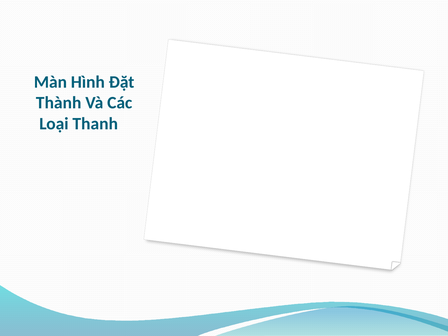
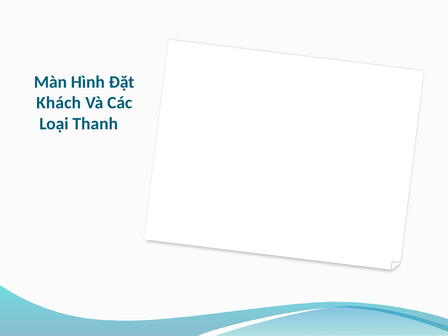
Thành: Thành -> Khách (59, 103)
